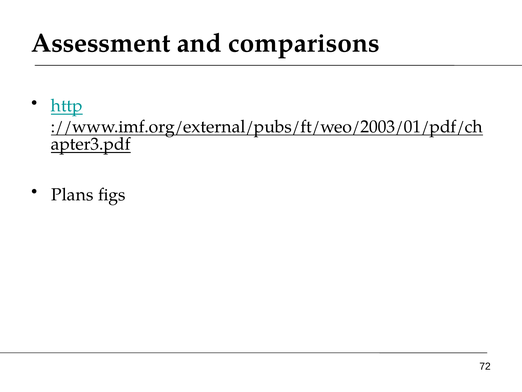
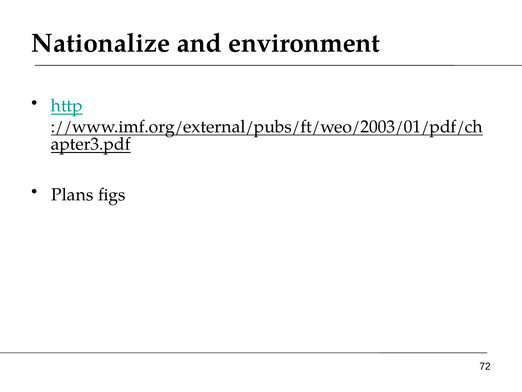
Assessment: Assessment -> Nationalize (101, 43)
comparisons: comparisons -> environment (304, 43)
